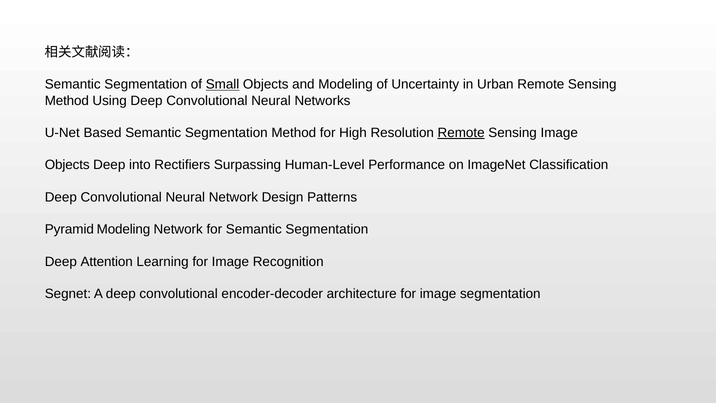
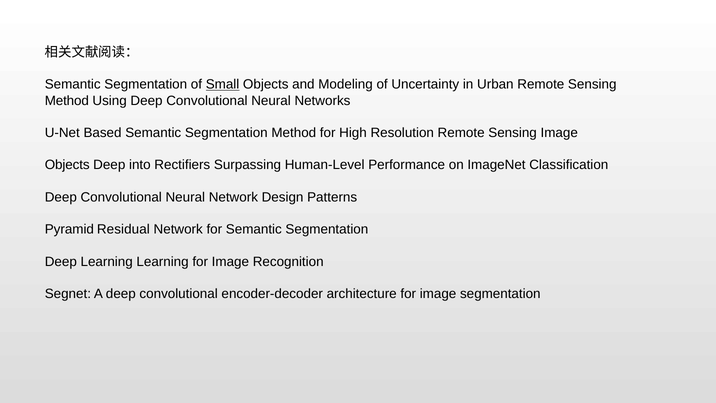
Remote underline: present -> none (461, 133)
Pyramid Modeling: Modeling -> Residual (123, 229)
Deep Attention: Attention -> Learning (107, 262)
